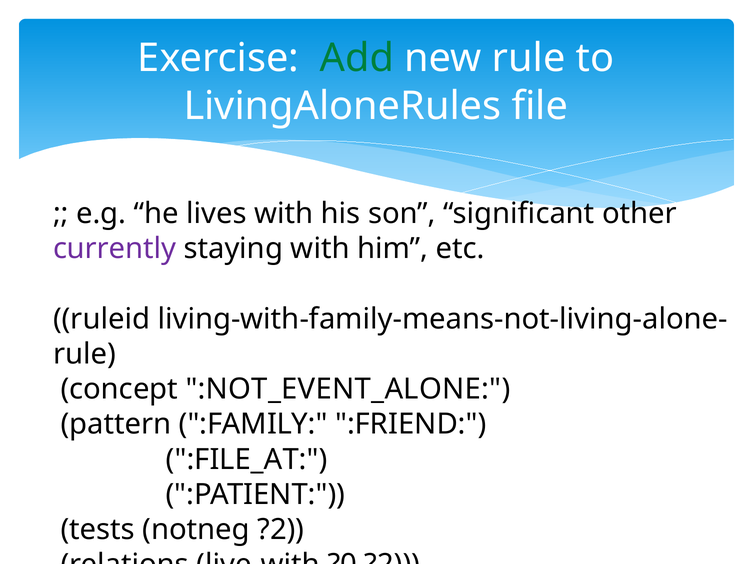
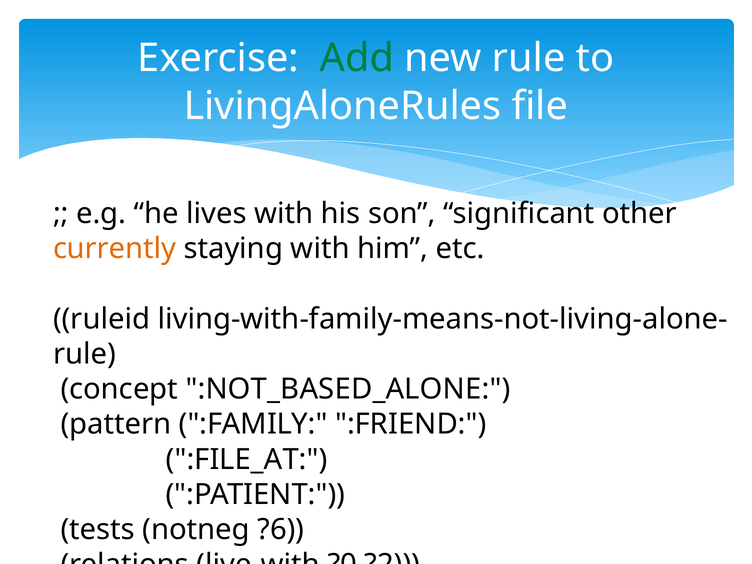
currently colour: purple -> orange (115, 249)
:NOT_EVENT_ALONE: :NOT_EVENT_ALONE -> :NOT_BASED_ALONE (348, 389)
notneg ?2: ?2 -> ?6 (281, 530)
